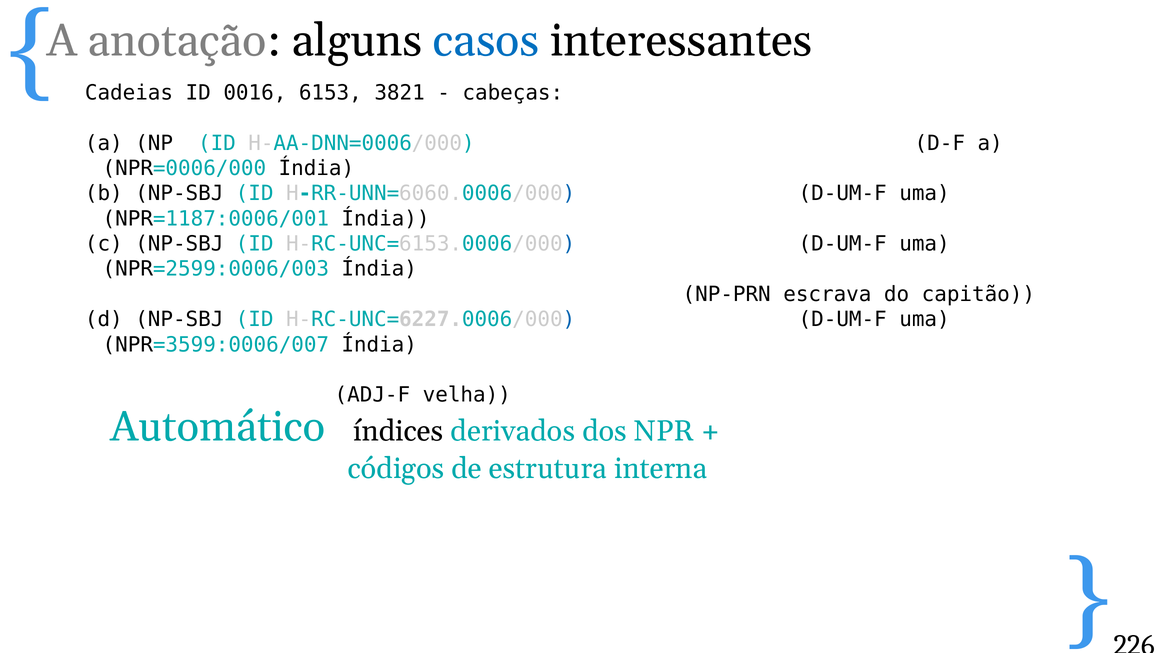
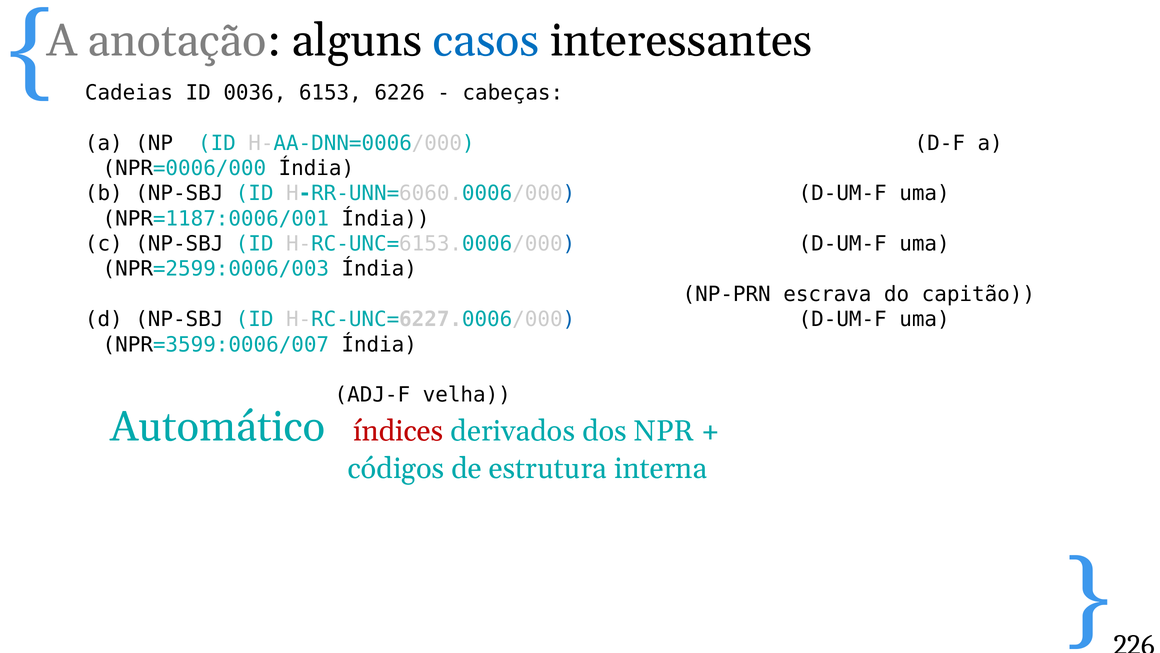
0016: 0016 -> 0036 (255, 93)
3821: 3821 -> 6226 (400, 93)
índices colour: black -> red (398, 431)
